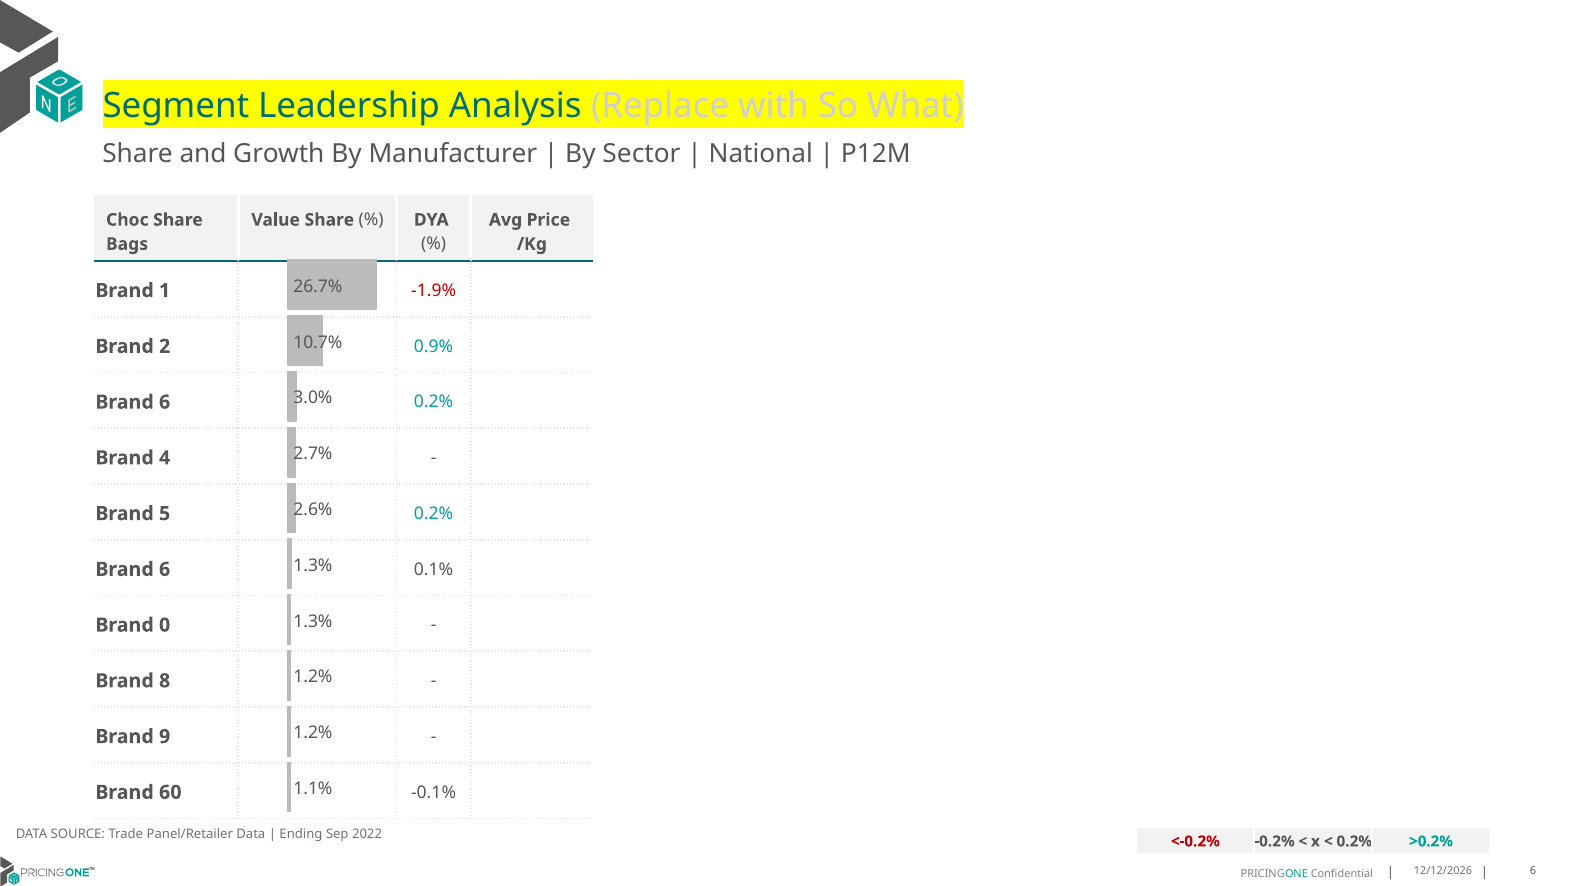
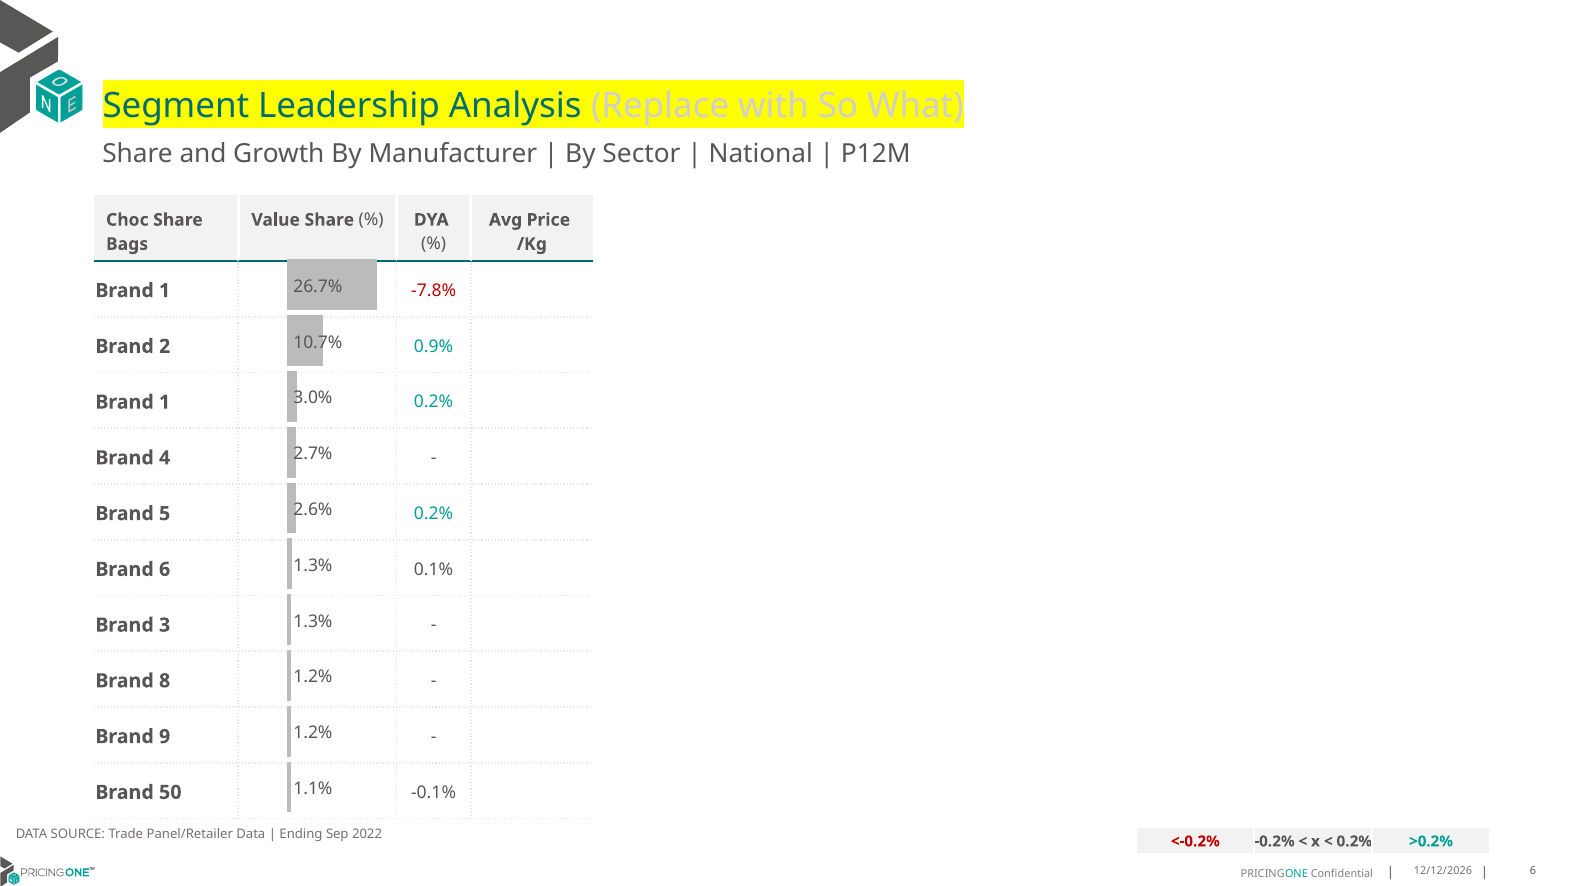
-1.9%: -1.9% -> -7.8% (434, 291)
6: 6 -> 1 (165, 402)
0: 0 -> 3 (165, 625)
60: 60 -> 50 (170, 792)
